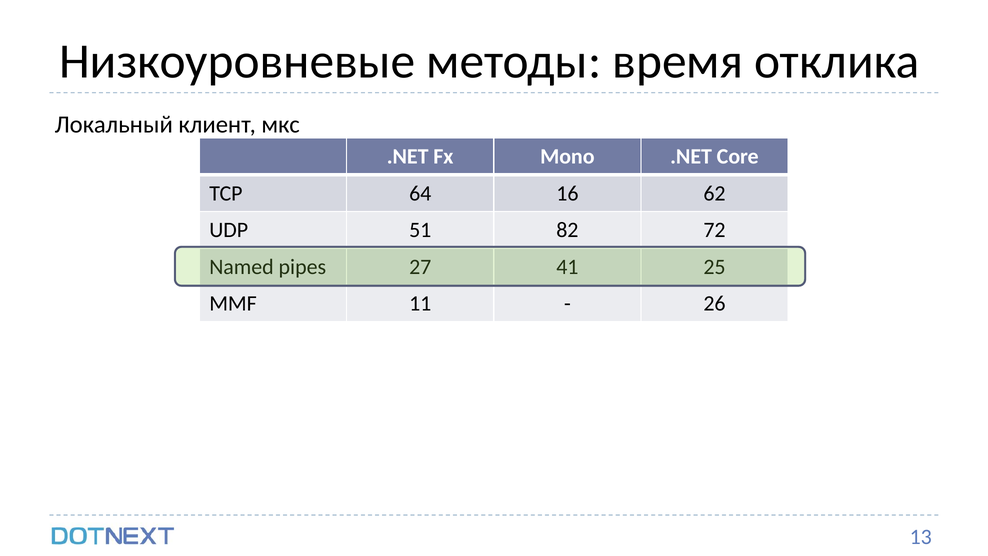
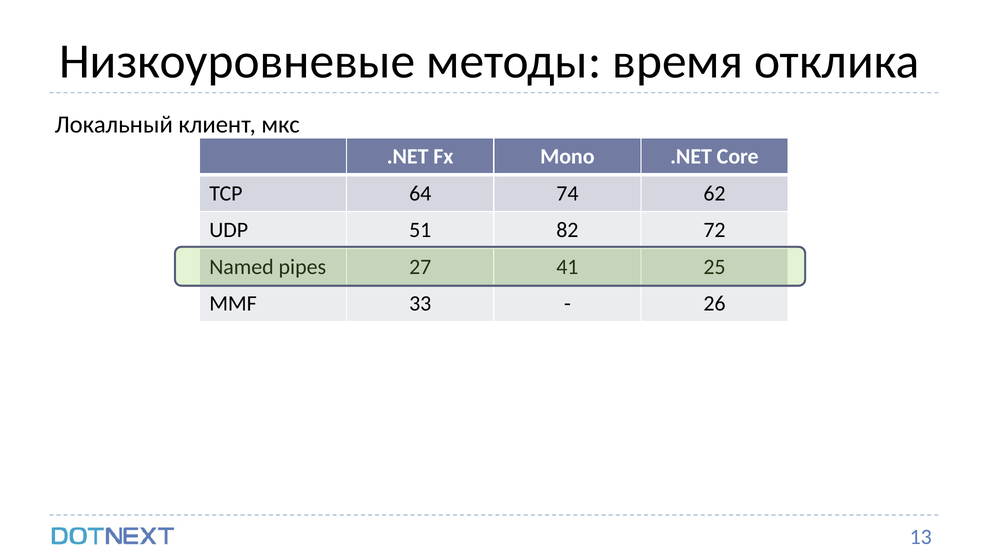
16: 16 -> 74 (567, 193)
11: 11 -> 33 (420, 303)
